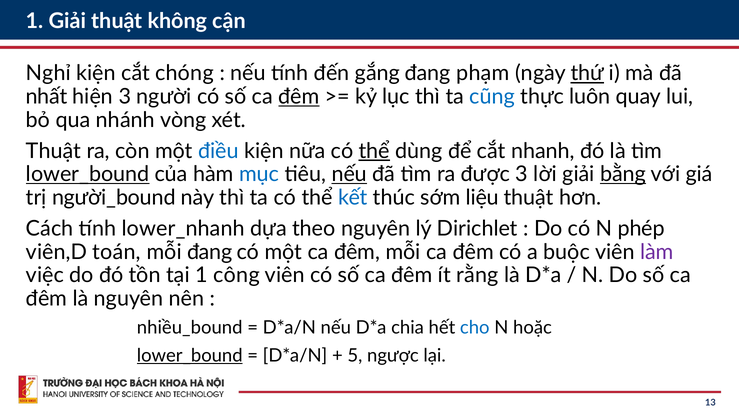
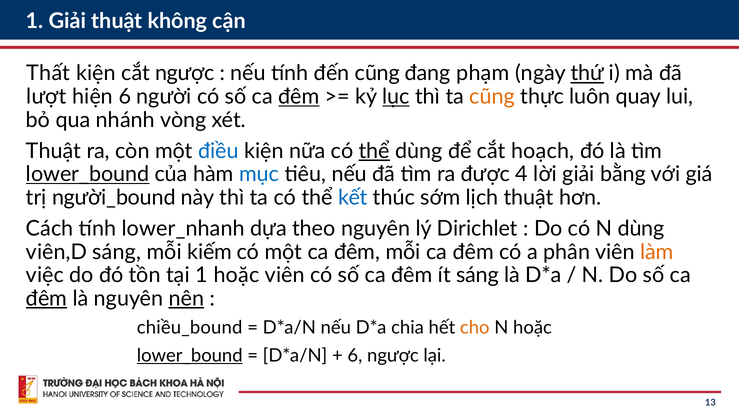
Nghỉ: Nghỉ -> Thất (48, 73)
cắt chóng: chóng -> ngược (185, 73)
đến gắng: gắng -> cũng (377, 73)
nhất: nhất -> lượt (46, 97)
hiện 3: 3 -> 6 (125, 97)
lục underline: none -> present (396, 97)
cũng colour: blue -> orange (492, 97)
nhanh: nhanh -> hoạch (543, 151)
nếu underline: present -> none (349, 174)
được 3: 3 -> 4 (522, 174)
bằng underline: present -> none (623, 174)
liệu: liệu -> lịch (482, 197)
N phép: phép -> dùng (641, 228)
viên,D toán: toán -> sáng (117, 252)
mỗi đang: đang -> kiếm (210, 252)
buộc: buộc -> phân (567, 252)
làm colour: purple -> orange (657, 252)
1 công: công -> hoặc (237, 275)
ít rằng: rằng -> sáng (478, 275)
đêm underline: none -> present (47, 298)
nên underline: none -> present (186, 298)
nhiều_bound: nhiều_bound -> chiều_bound (190, 328)
cho colour: blue -> orange (475, 328)
5: 5 -> 6 (355, 355)
